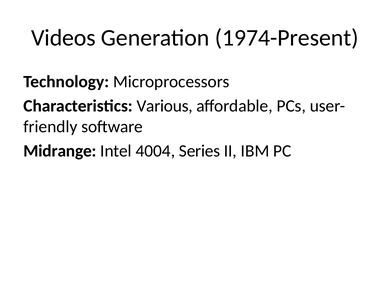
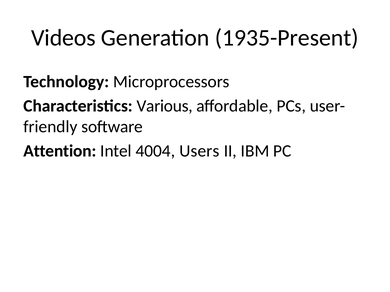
1974-Present: 1974-Present -> 1935-Present (287, 38)
Midrange: Midrange -> Attention (60, 151)
Series: Series -> Users (199, 151)
